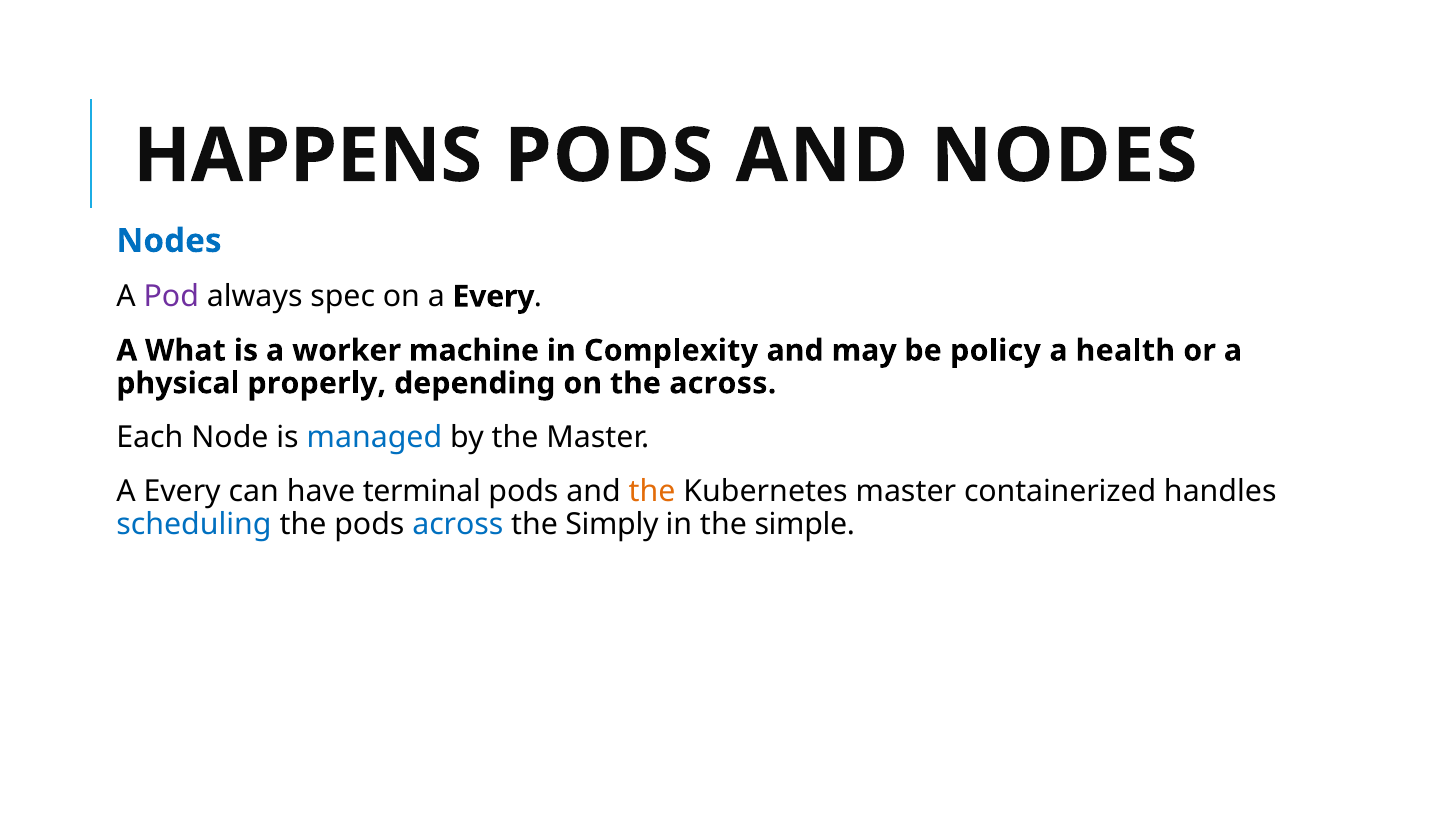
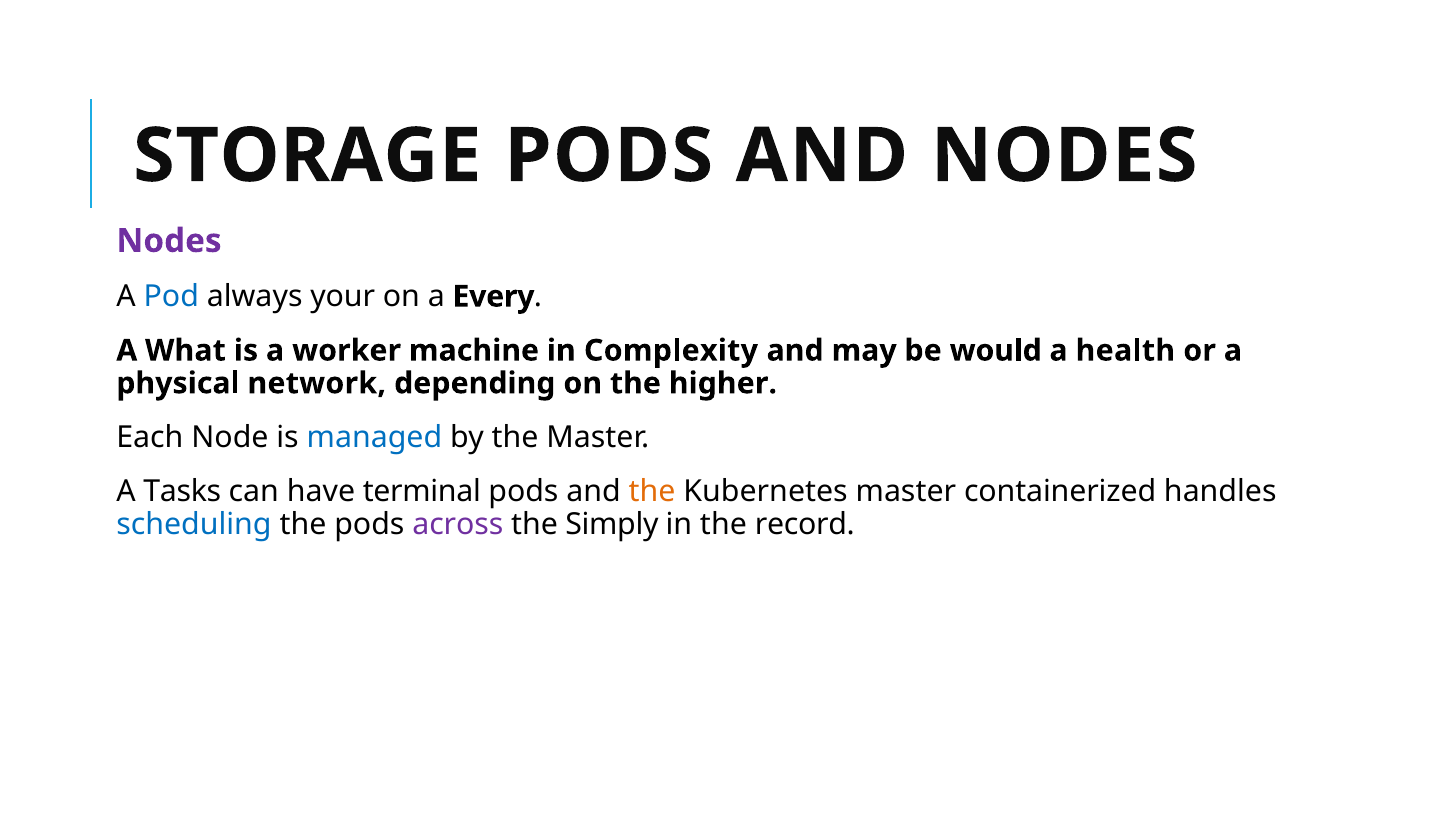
HAPPENS: HAPPENS -> STORAGE (307, 156)
Nodes colour: blue -> purple (169, 241)
Pod colour: purple -> blue (171, 297)
spec: spec -> your (343, 297)
policy: policy -> would (996, 351)
properly: properly -> network (317, 383)
the across: across -> higher (723, 383)
Every: Every -> Tasks (182, 491)
across colour: blue -> purple (458, 524)
simple: simple -> record (805, 524)
